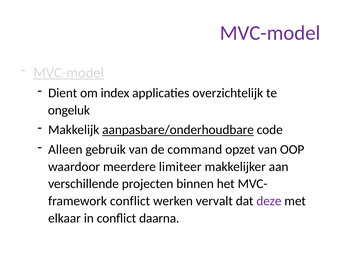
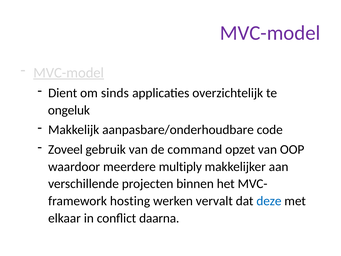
index: index -> sinds (115, 93)
aanpasbare/onderhoudbare underline: present -> none (178, 130)
Alleen: Alleen -> Zoveel (65, 149)
limiteer: limiteer -> multiply (180, 166)
conflict: conflict -> hosting (130, 201)
deze colour: purple -> blue (269, 201)
